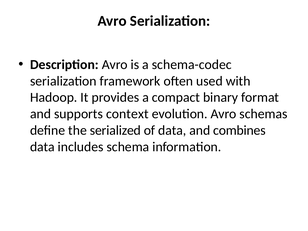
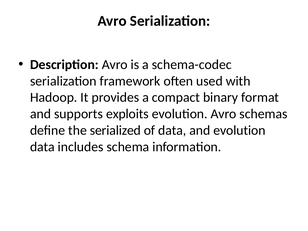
context: context -> exploits (127, 114)
and combines: combines -> evolution (239, 130)
